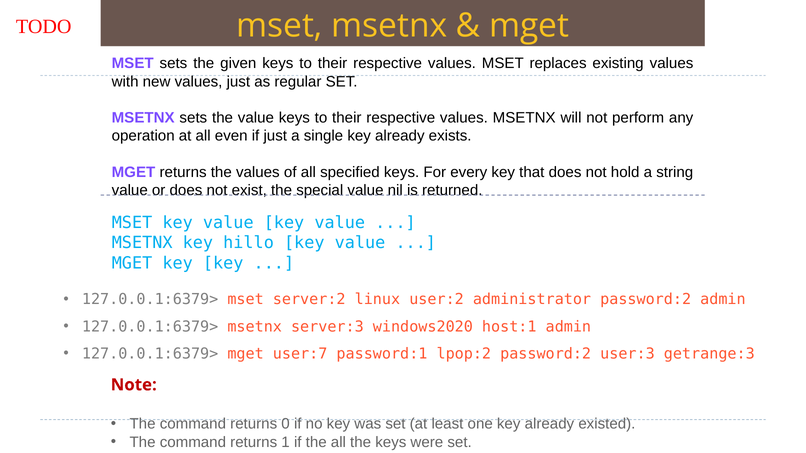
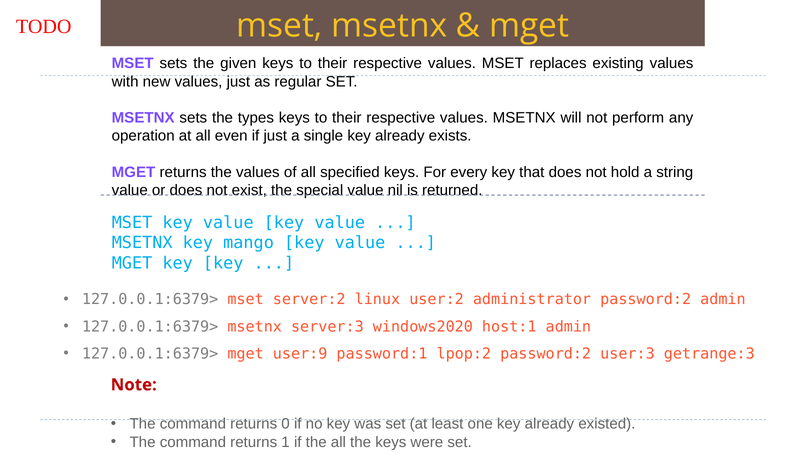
the value: value -> types (256, 118)
hillo: hillo -> mango (249, 243)
user:7: user:7 -> user:9 (300, 354)
